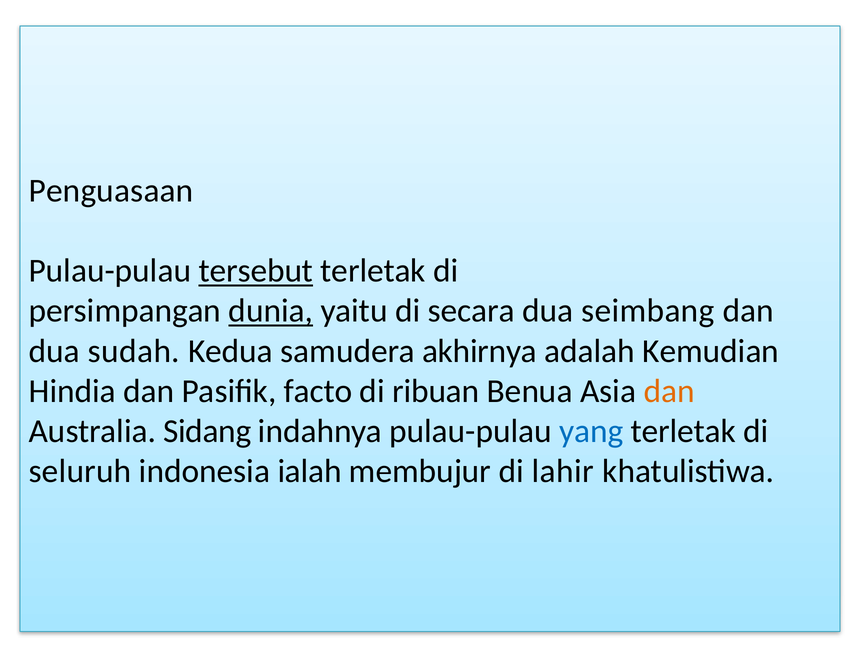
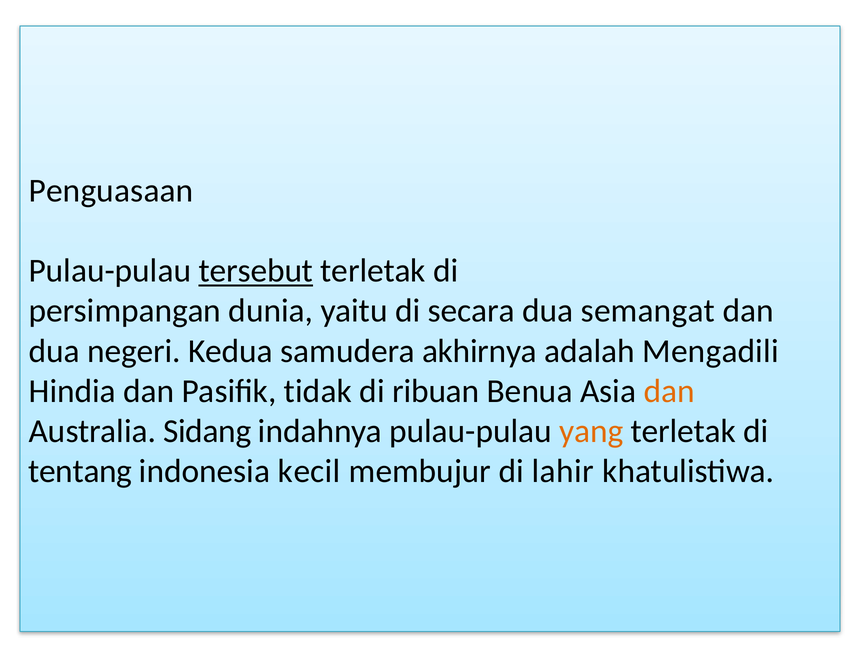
dunia underline: present -> none (271, 311)
seimbang: seimbang -> semangat (648, 311)
sudah: sudah -> negeri (134, 351)
Kemudian: Kemudian -> Mengadili (711, 351)
facto: facto -> tidak (318, 391)
yang colour: blue -> orange (591, 431)
seluruh: seluruh -> tentang (80, 471)
ialah: ialah -> kecil (309, 471)
